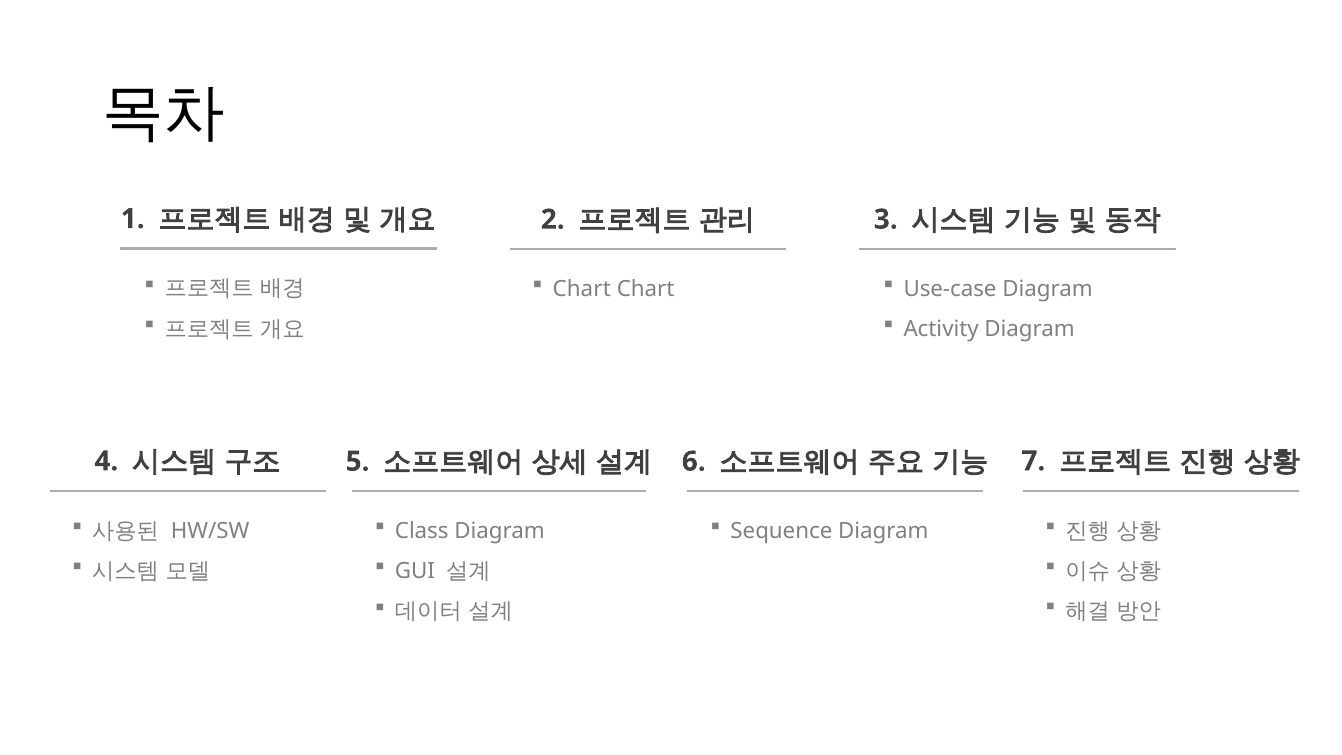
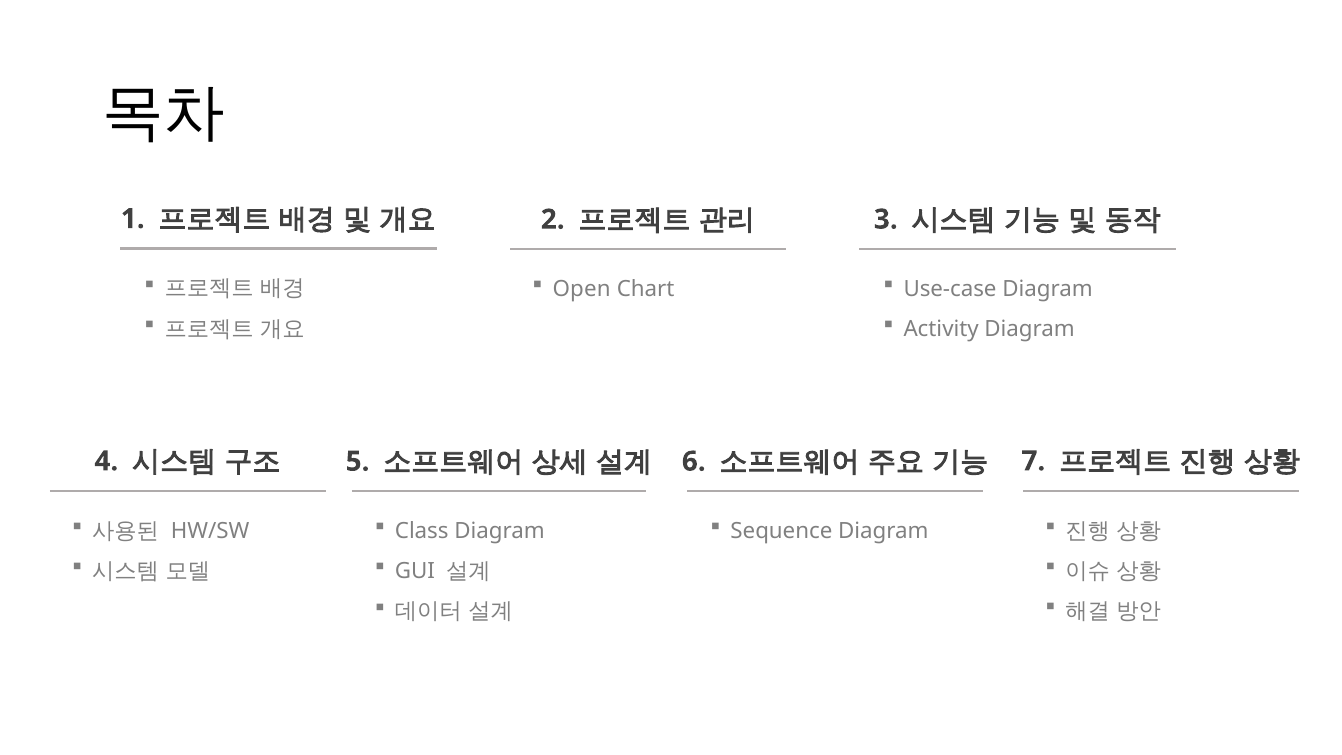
Chart: Chart -> Open (582, 289)
